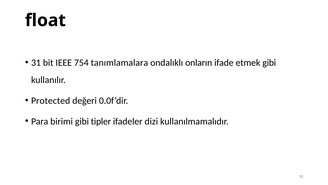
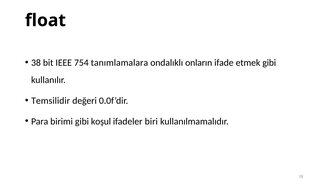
31: 31 -> 38 (36, 62)
Protected: Protected -> Temsilidir (51, 100)
tipler: tipler -> koşul (101, 121)
dizi: dizi -> biri (151, 121)
